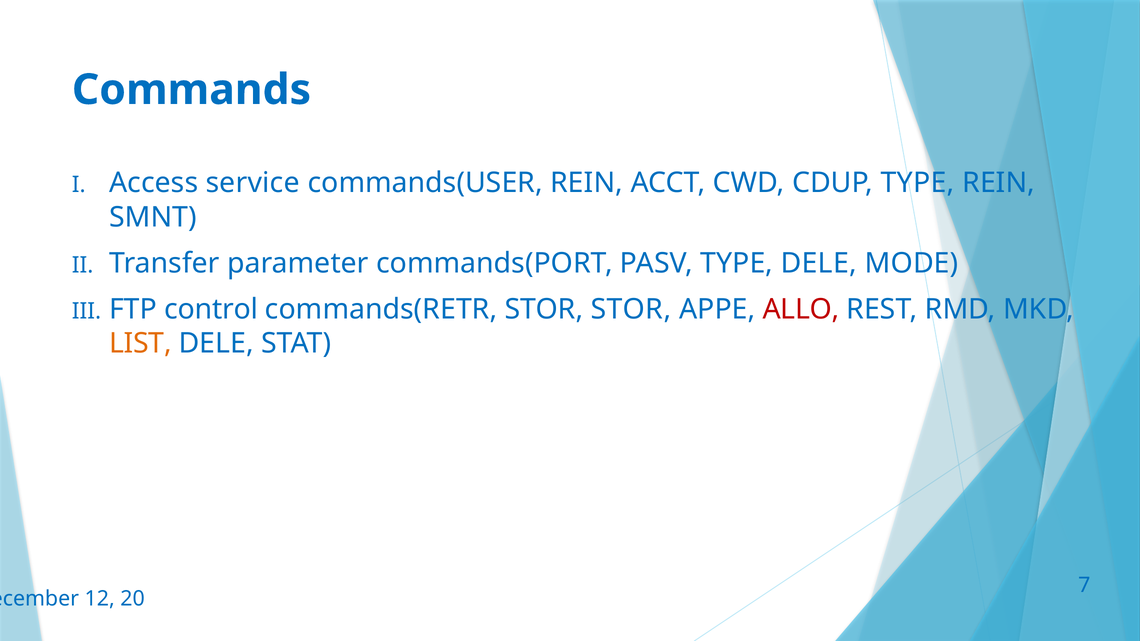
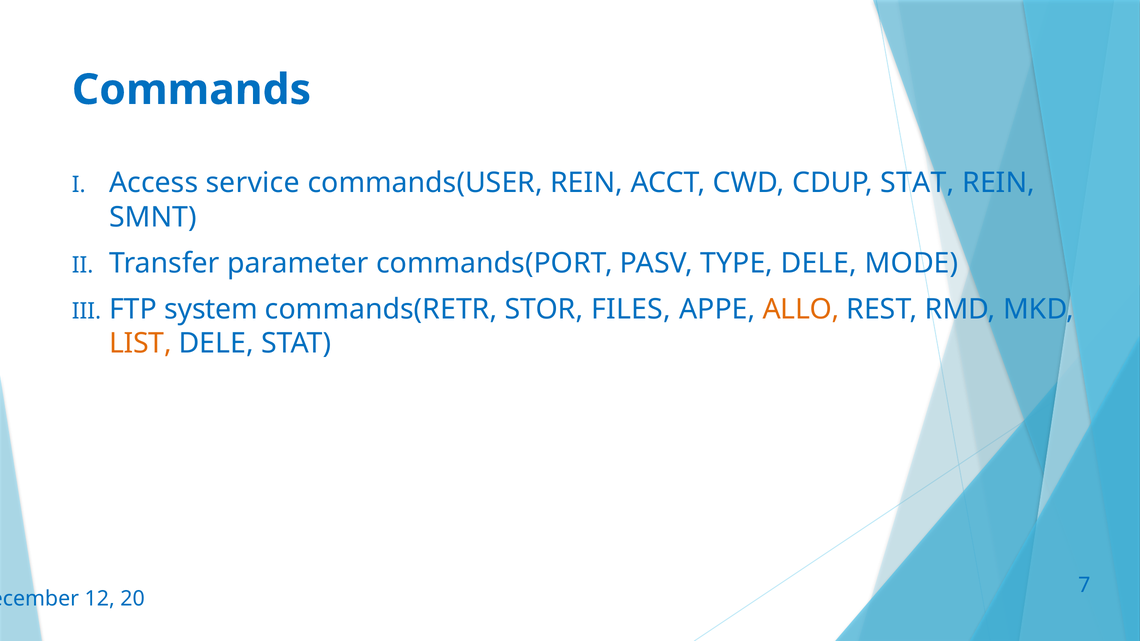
CDUP TYPE: TYPE -> STAT (917, 183)
control: control -> system (211, 309)
STOR STOR: STOR -> FILES (631, 309)
ALLO colour: red -> orange (801, 309)
